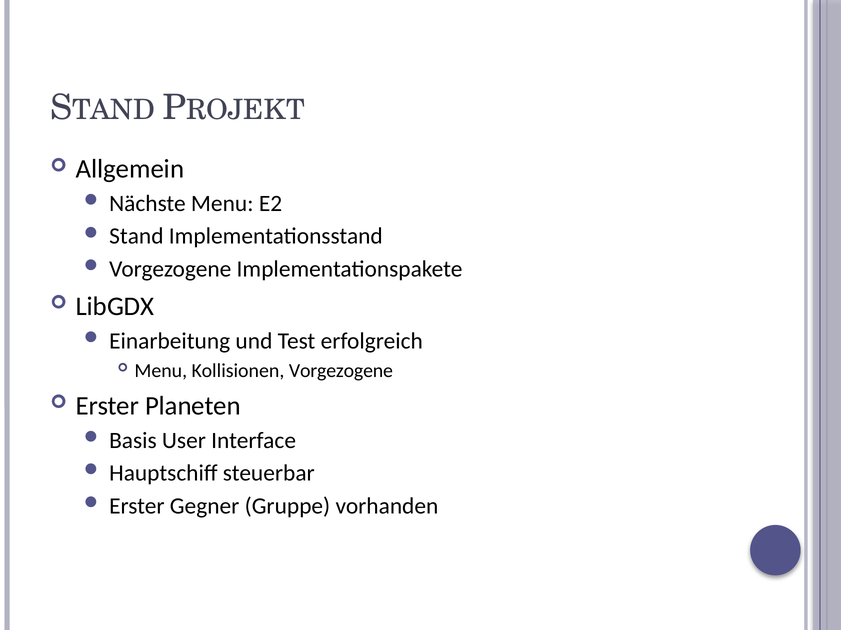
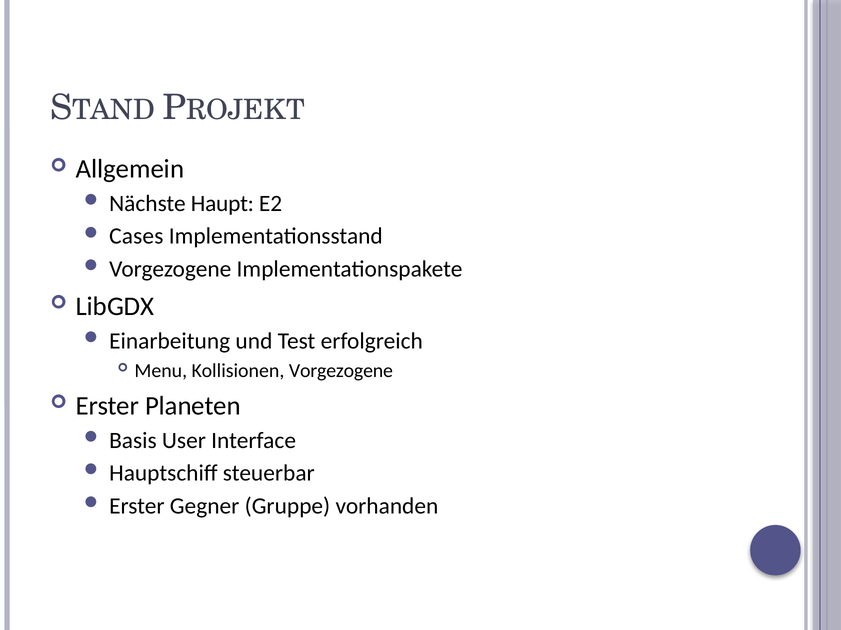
Nächste Menu: Menu -> Haupt (222, 204)
Stand: Stand -> Cases (136, 237)
